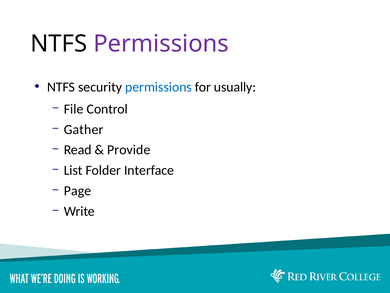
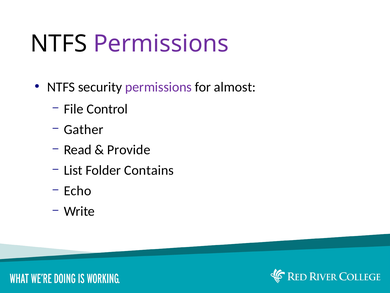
permissions colour: blue -> purple (159, 87)
usually: usually -> almost (235, 87)
Interface: Interface -> Contains (149, 170)
Page: Page -> Echo (78, 191)
